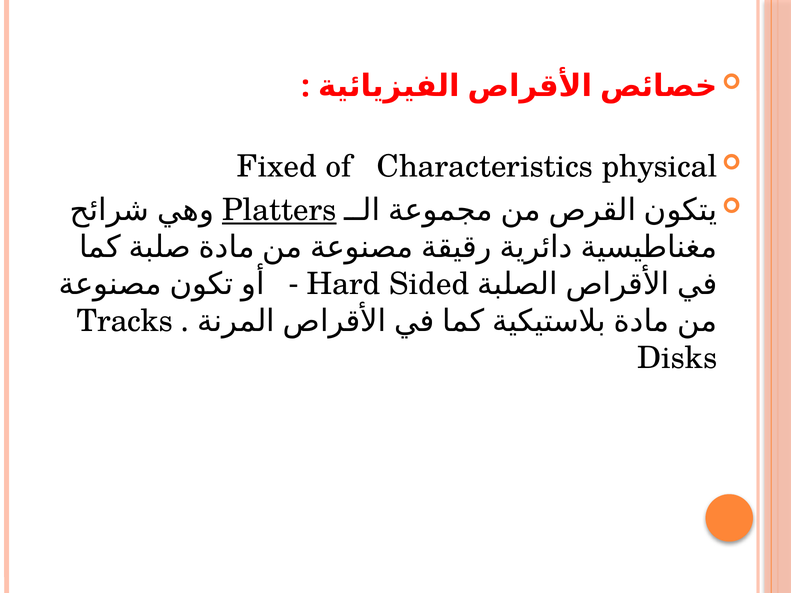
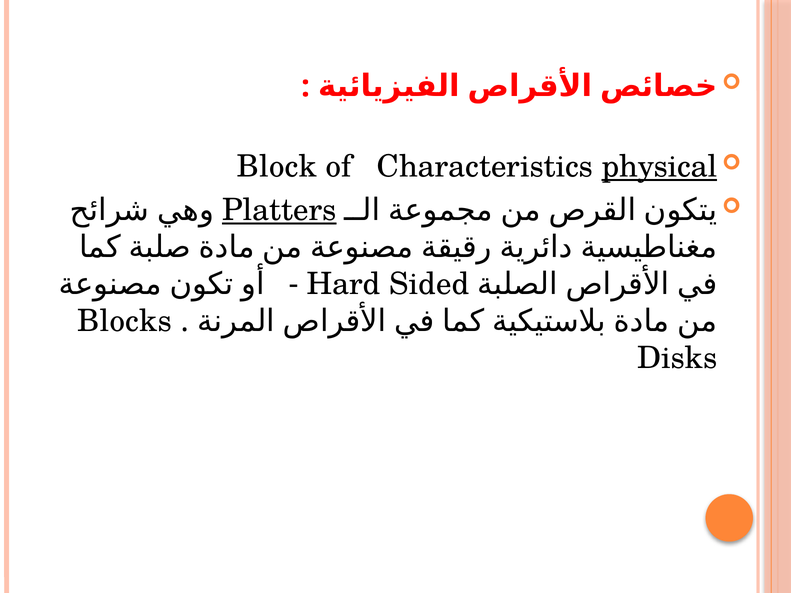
Fixed: Fixed -> Block (277, 167)
physical underline: none -> present (660, 167)
Tracks: Tracks -> Blocks (125, 321)
